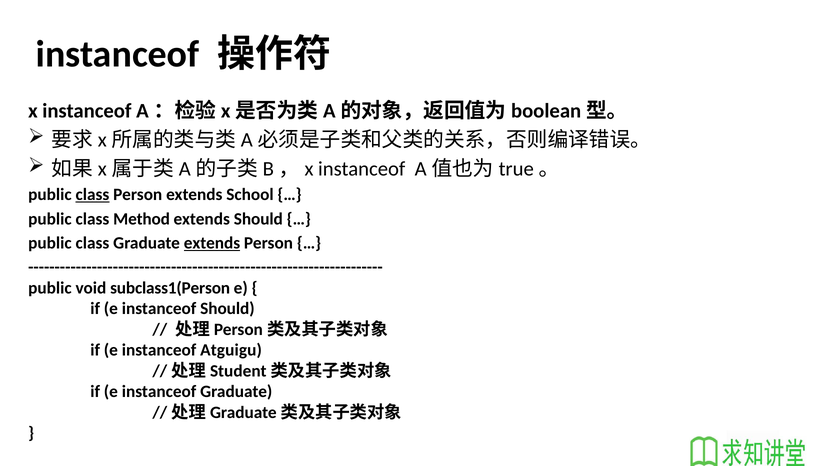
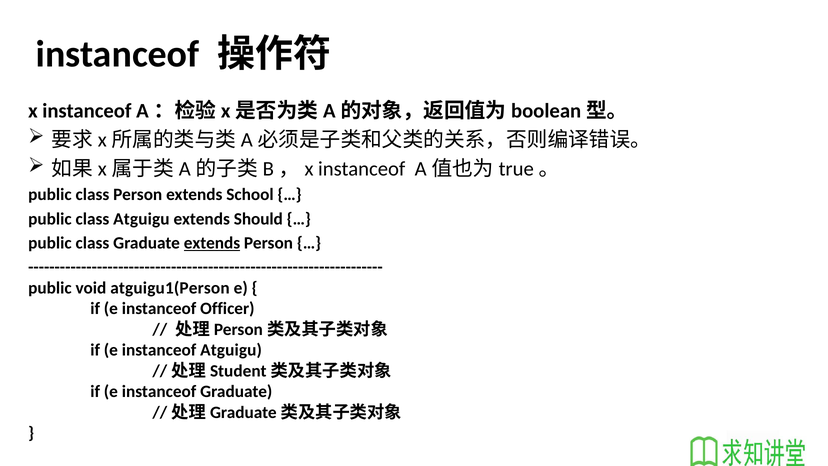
class underline: present -> none (92, 195)
class Method: Method -> Atguigu (141, 219)
subclass1(Person: subclass1(Person -> atguigu1(Person (170, 288)
instanceof Should: Should -> Officer (227, 309)
